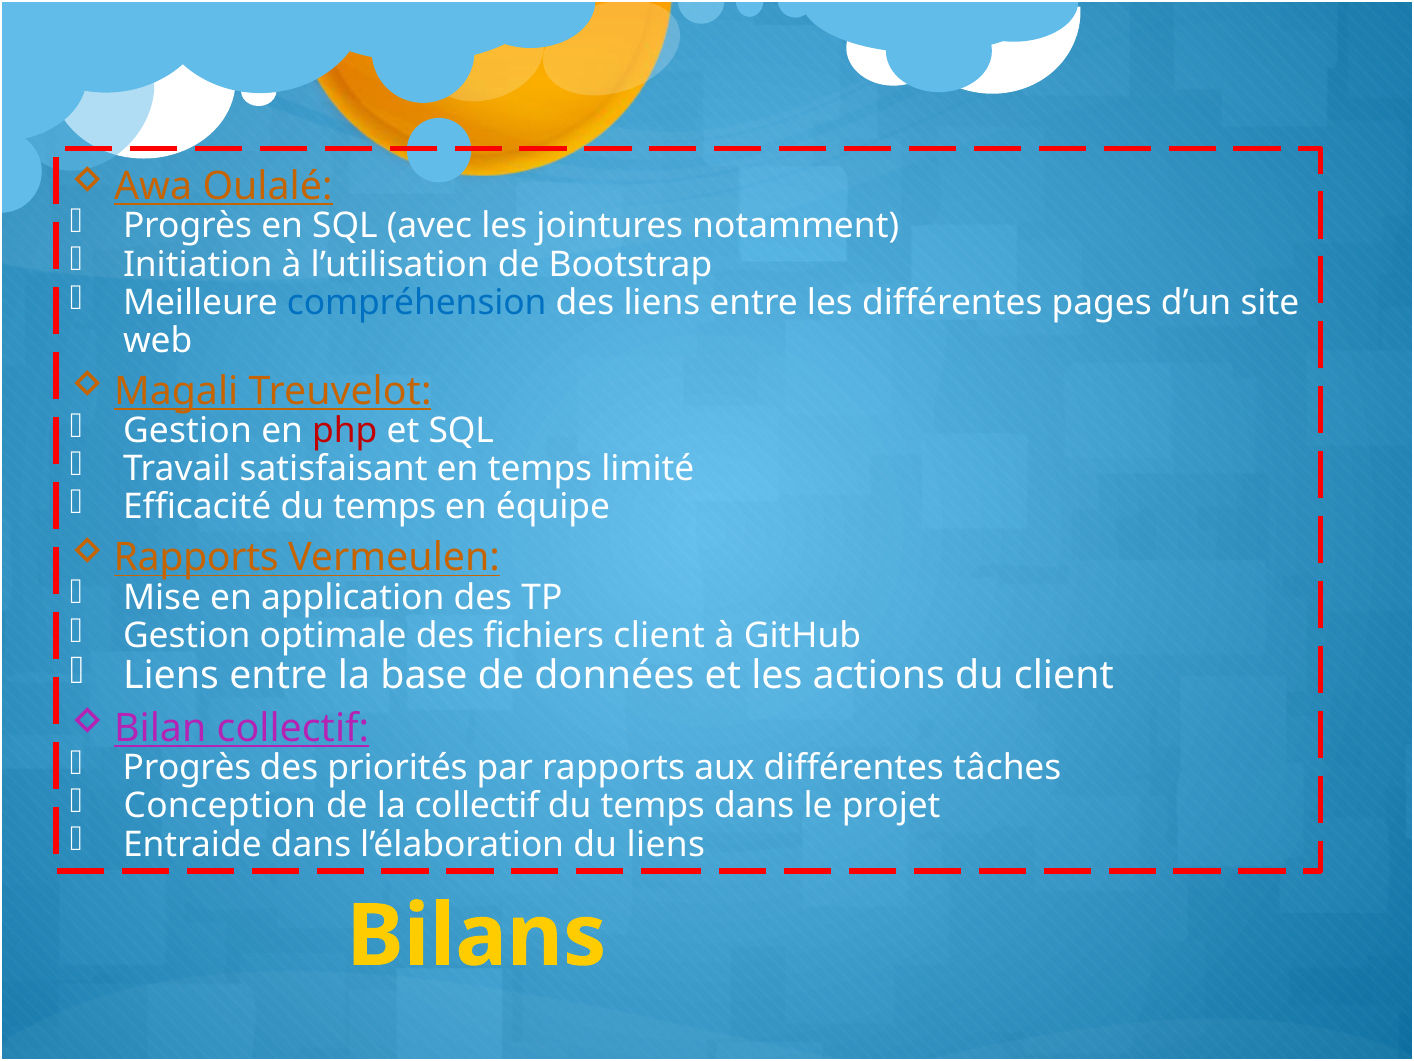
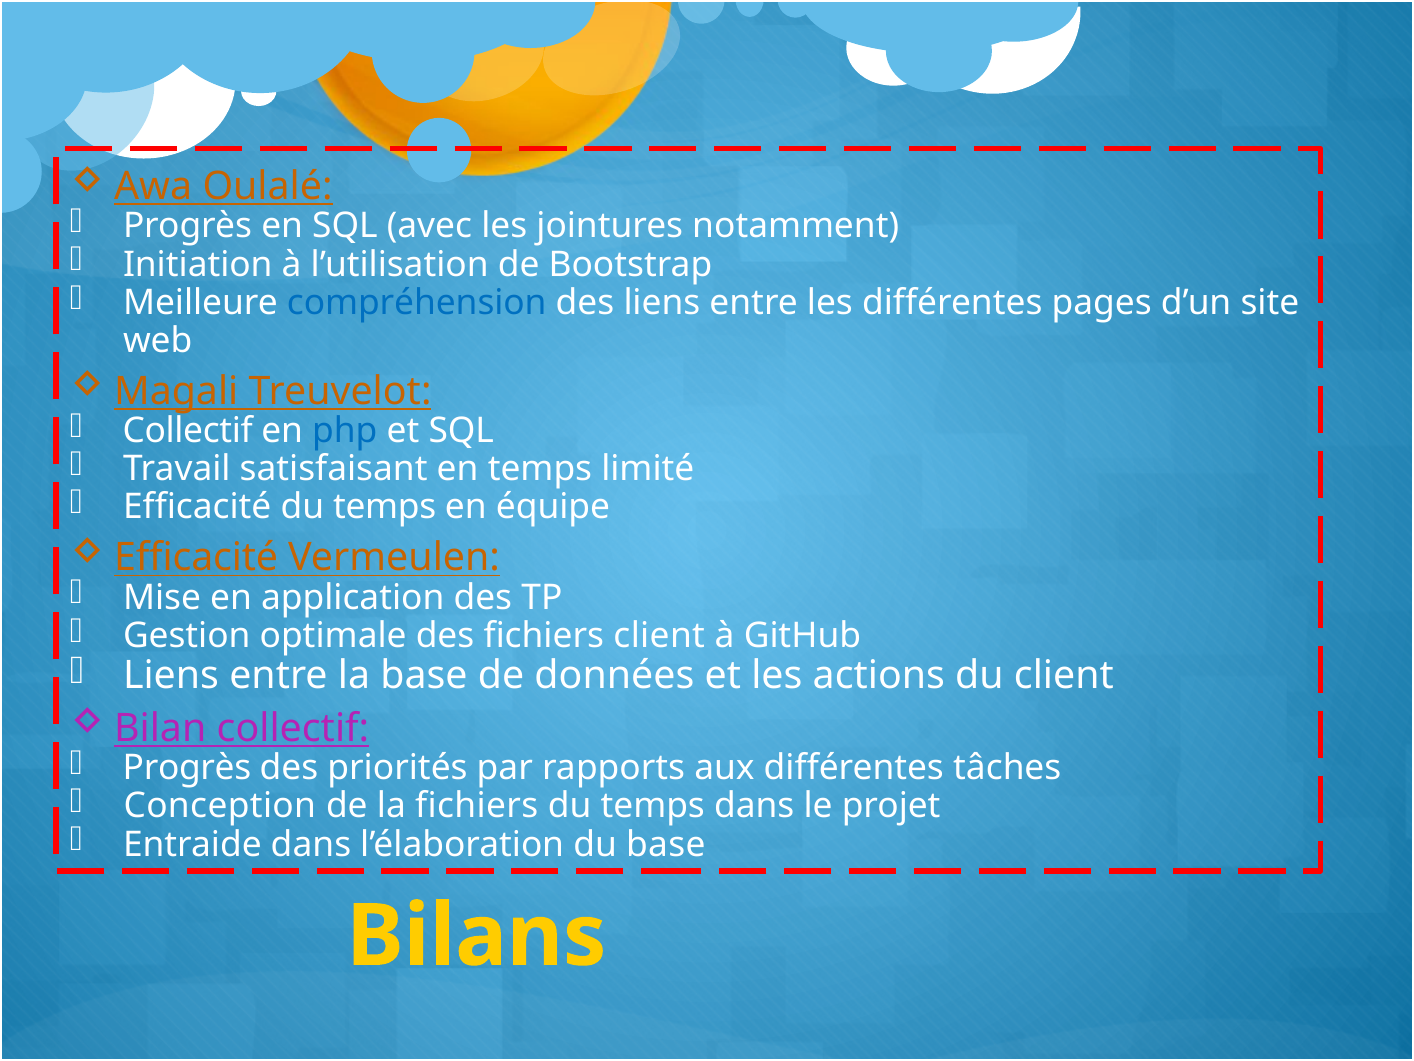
Gestion: Gestion -> Collectif (188, 431)
php colour: red -> blue (345, 431)
Rapports: Rapports -> Efficacité (196, 557)
la collectif: collectif -> fichiers (477, 806)
du liens: liens -> base (666, 844)
